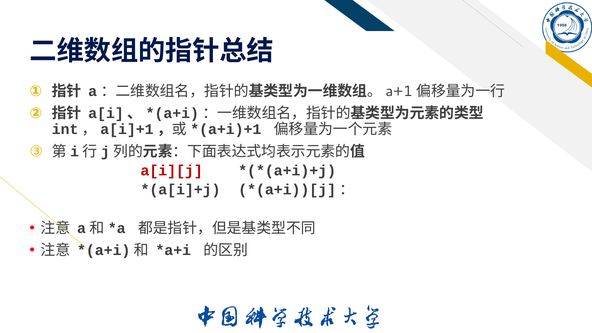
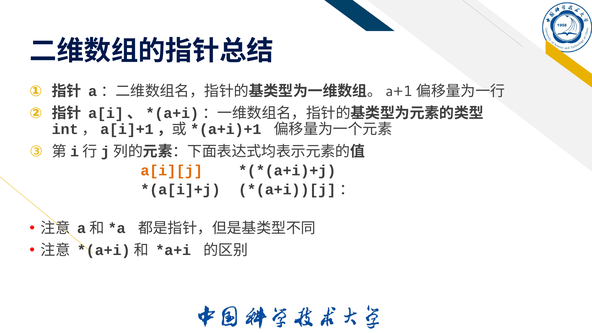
a[i][j colour: red -> orange (172, 171)
